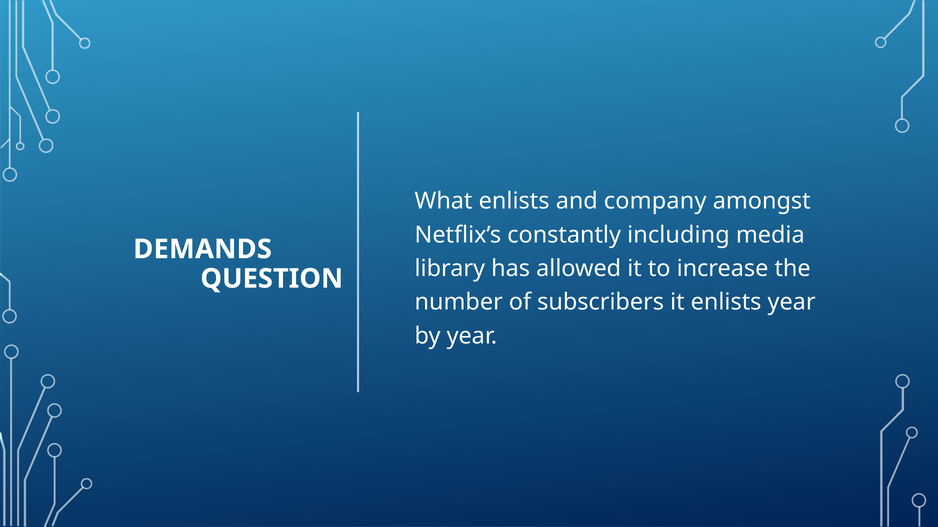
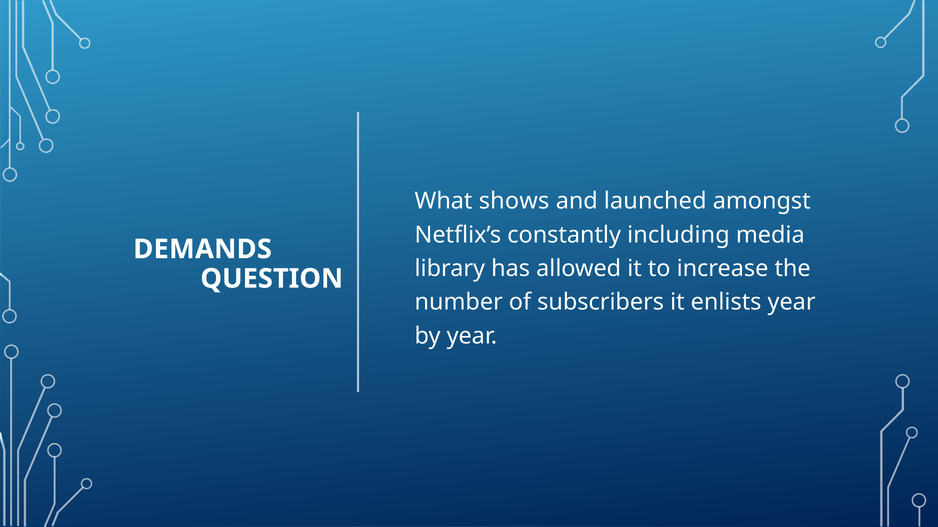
What enlists: enlists -> shows (514, 201)
company: company -> launched (655, 201)
